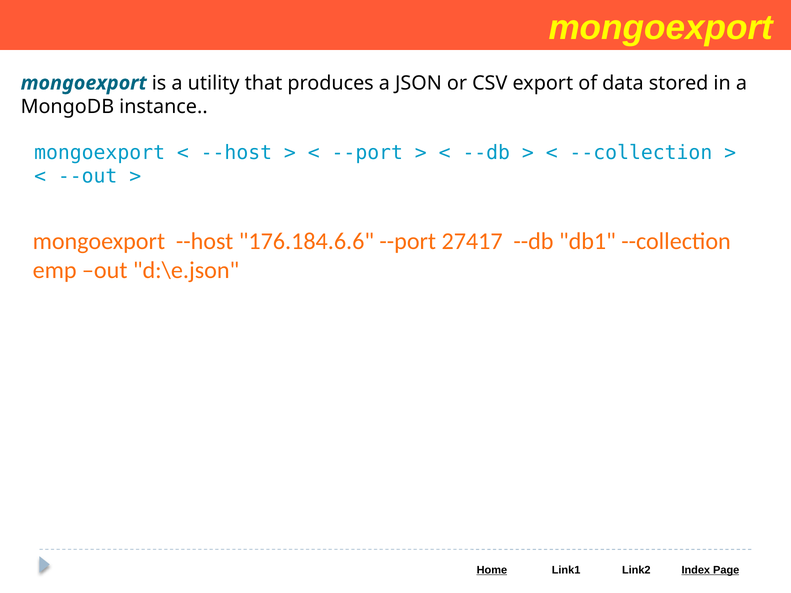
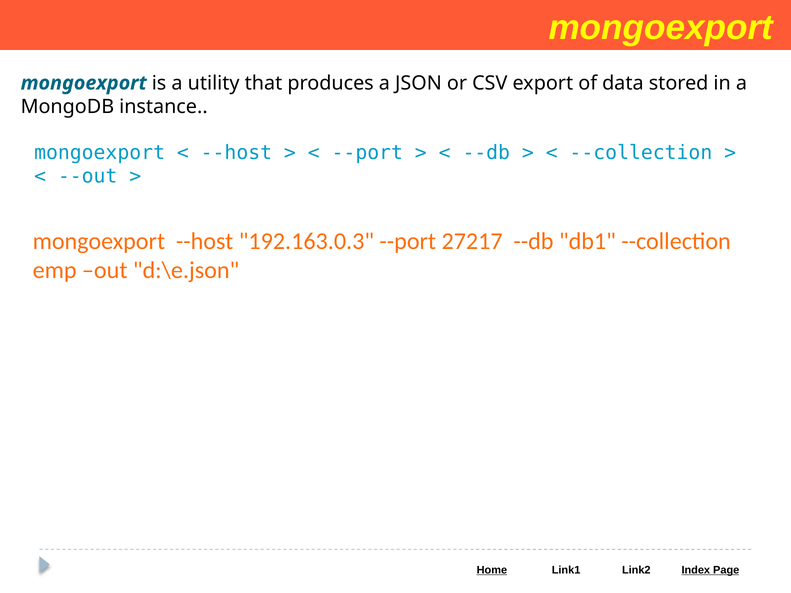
176.184.6.6: 176.184.6.6 -> 192.163.0.3 (306, 242)
27417: 27417 -> 27217 (472, 242)
